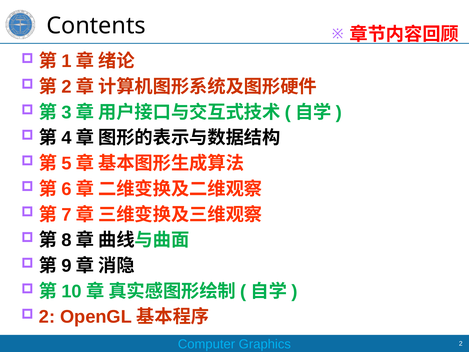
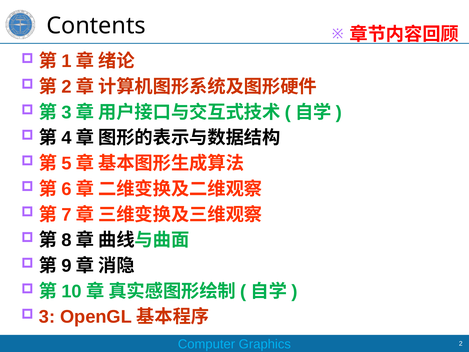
2: 2 -> 3 (47, 317)
